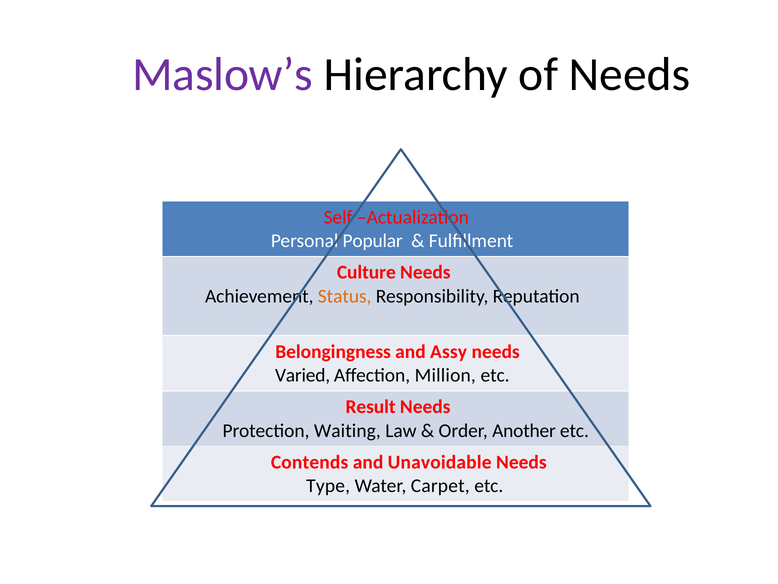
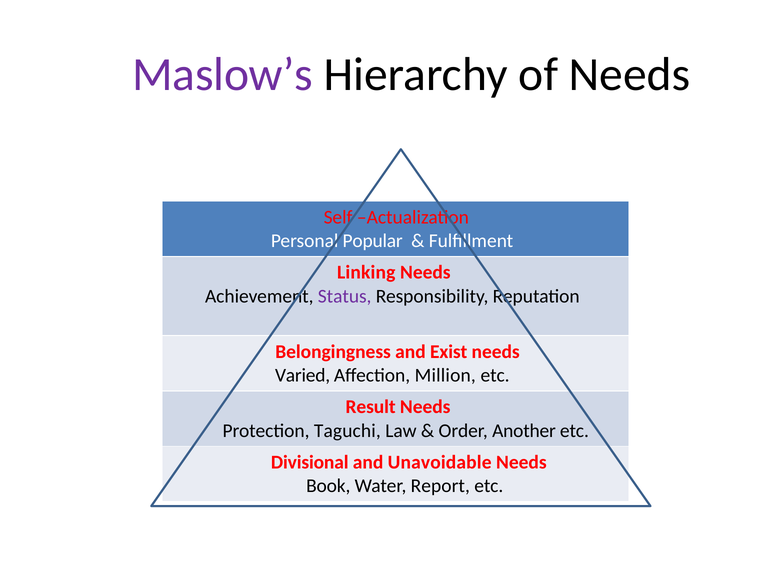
Culture: Culture -> Linking (366, 272)
Status colour: orange -> purple (345, 296)
Assy: Assy -> Exist (449, 351)
Waiting: Waiting -> Taguchi (347, 430)
Contends: Contends -> Divisional (310, 462)
Type: Type -> Book (328, 486)
Carpet: Carpet -> Report (440, 486)
